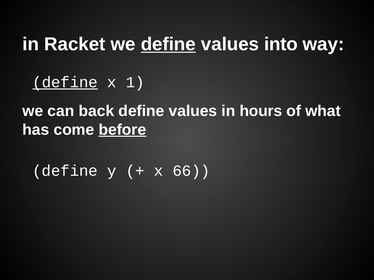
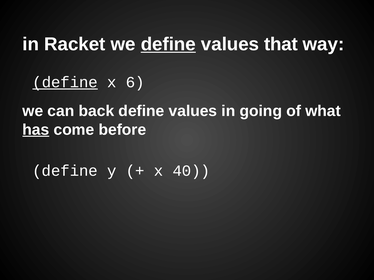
into: into -> that (281, 44)
1: 1 -> 6 (135, 82)
hours: hours -> going (261, 111)
has underline: none -> present (36, 130)
before underline: present -> none (122, 130)
66: 66 -> 40 (191, 171)
